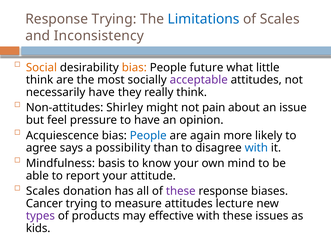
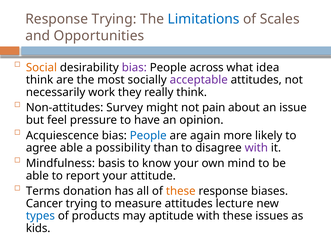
Inconsistency: Inconsistency -> Opportunities (99, 36)
bias colour: orange -> purple (134, 67)
future: future -> across (207, 67)
little: little -> idea (268, 67)
necessarily have: have -> work (102, 92)
Shirley: Shirley -> Survey (125, 107)
agree says: says -> able (71, 147)
with colour: blue -> purple (256, 147)
Scales: Scales -> Terms (43, 190)
these colour: purple -> orange (181, 190)
types colour: purple -> blue (40, 215)
effective: effective -> aptitude (171, 215)
